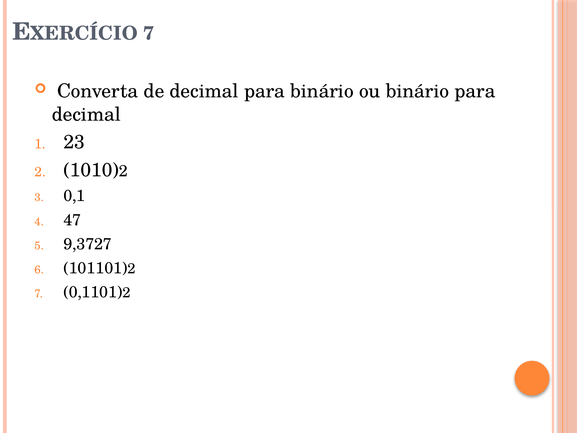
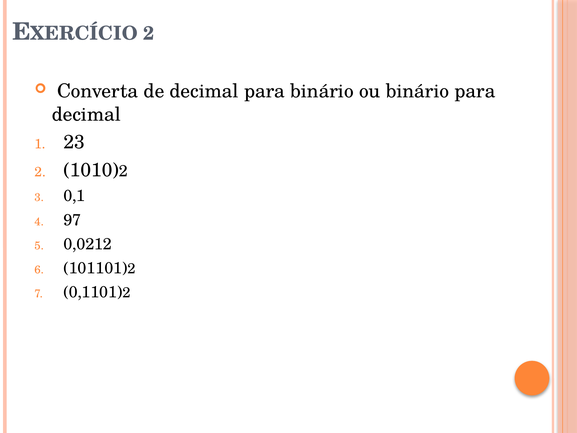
7: 7 -> 2 (149, 33)
47: 47 -> 97 (72, 220)
9,3727: 9,3727 -> 0,0212 (88, 244)
